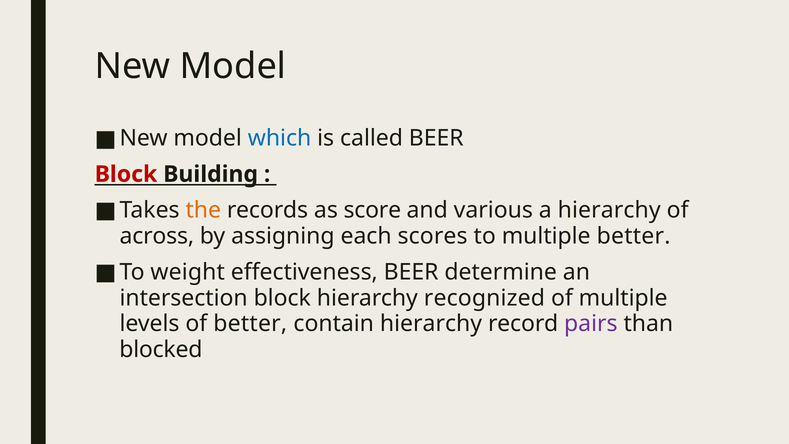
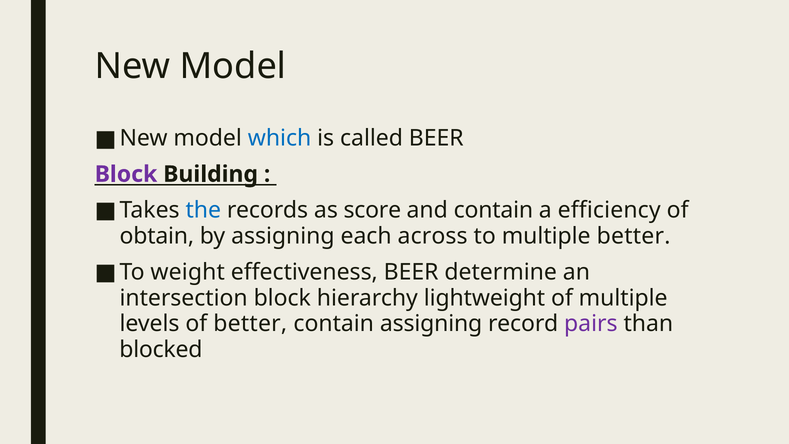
Block colour: red -> purple (126, 174)
the colour: orange -> blue (203, 210)
and various: various -> contain (493, 210)
a hierarchy: hierarchy -> efficiency (609, 210)
across: across -> obtain (157, 236)
scores: scores -> across (433, 236)
recognized: recognized -> lightweight (485, 298)
contain hierarchy: hierarchy -> assigning (431, 324)
